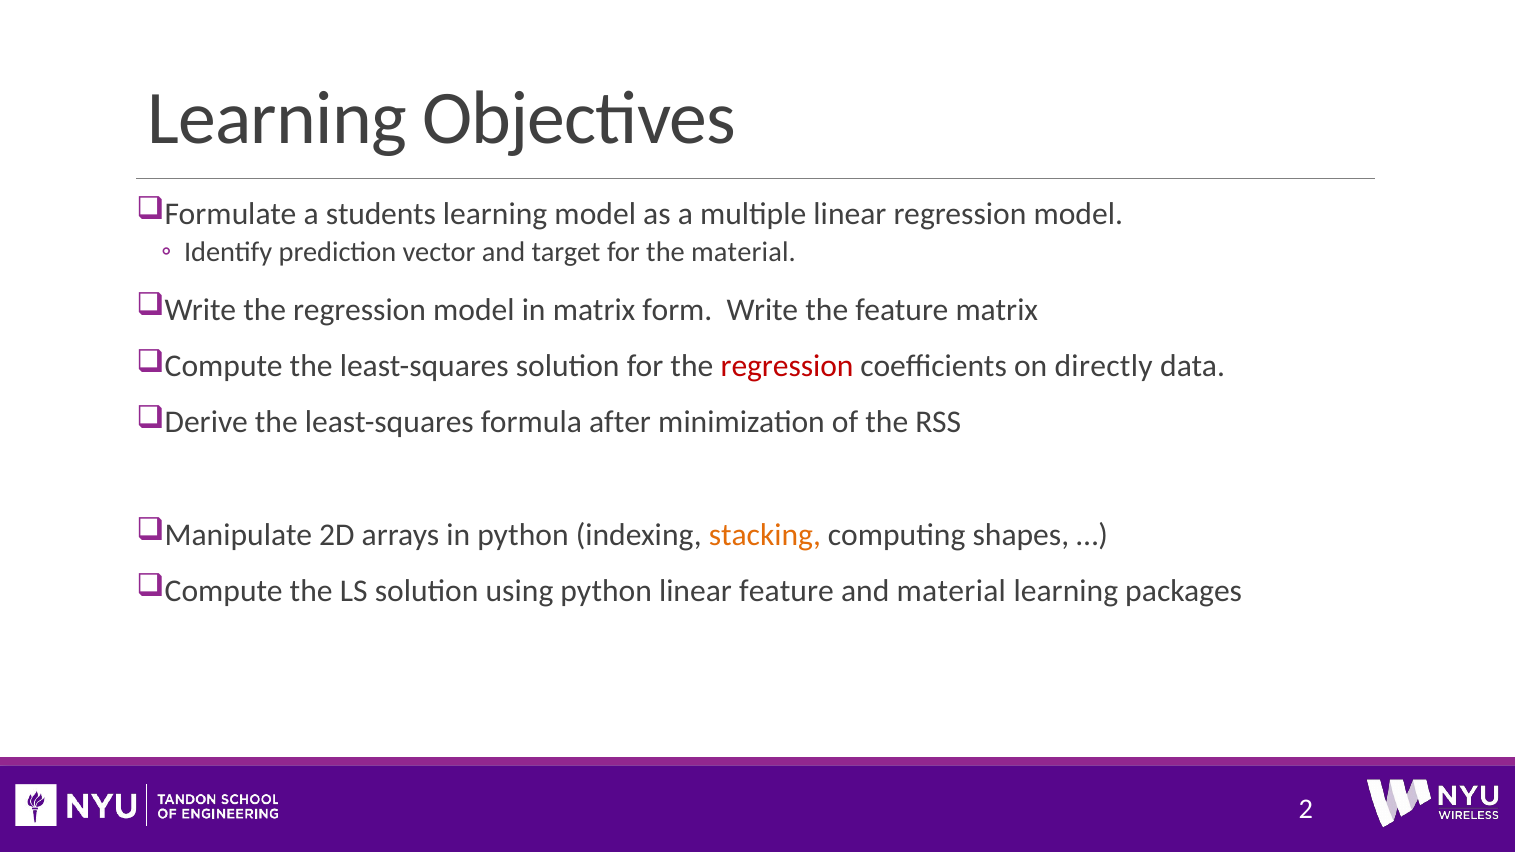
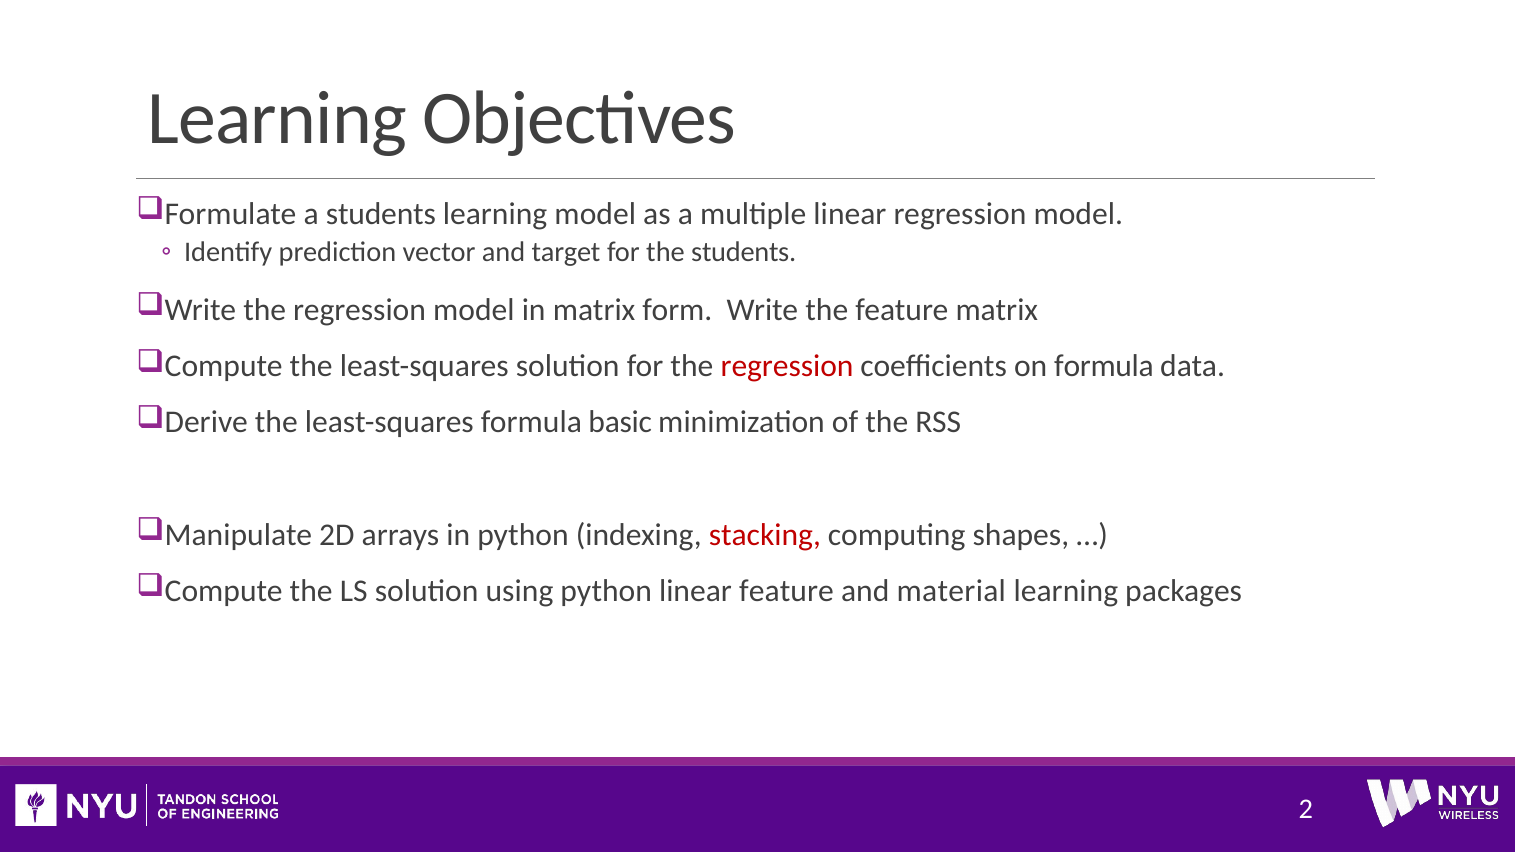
the material: material -> students (744, 253)
on directly: directly -> formula (1104, 366)
after: after -> basic (620, 423)
stacking colour: orange -> red (765, 535)
